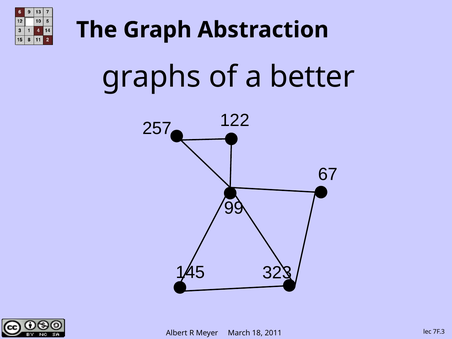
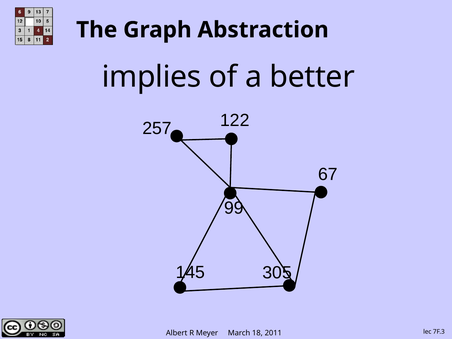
graphs: graphs -> implies (152, 77)
323: 323 -> 305 (277, 273)
